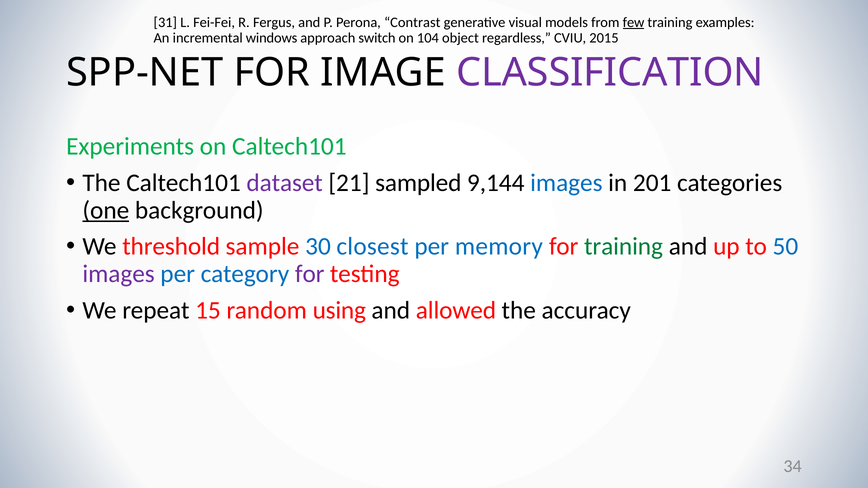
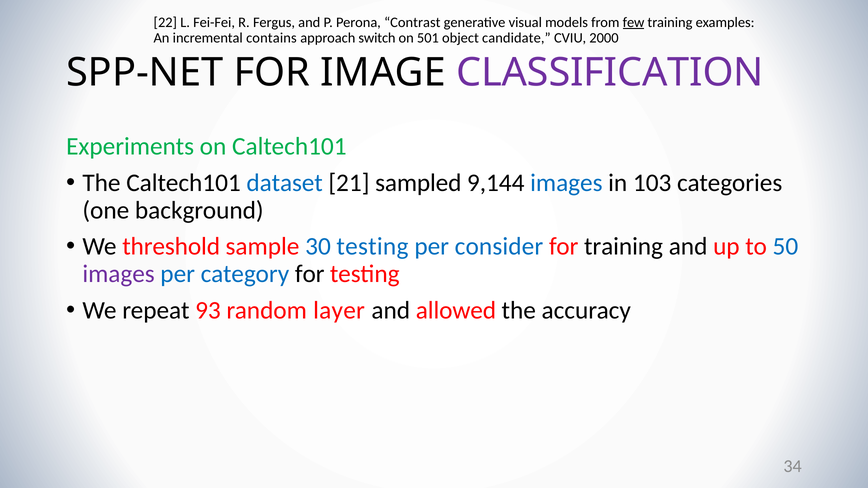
31: 31 -> 22 (165, 22)
windows: windows -> contains (271, 38)
104: 104 -> 501 (428, 38)
regardless: regardless -> candidate (516, 38)
2015: 2015 -> 2000 (604, 38)
dataset colour: purple -> blue (285, 183)
201: 201 -> 103 (652, 183)
one underline: present -> none (106, 210)
30 closest: closest -> testing (372, 247)
memory: memory -> consider (499, 247)
training colour: green -> black (624, 247)
for colour: purple -> black (310, 274)
15: 15 -> 93 (208, 310)
using: using -> layer (339, 310)
